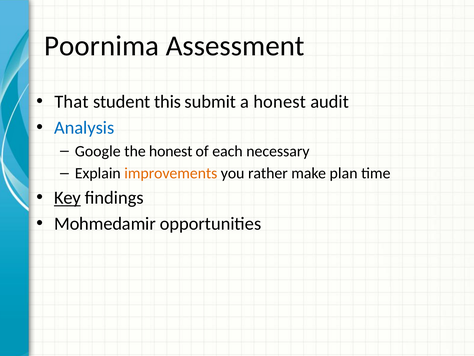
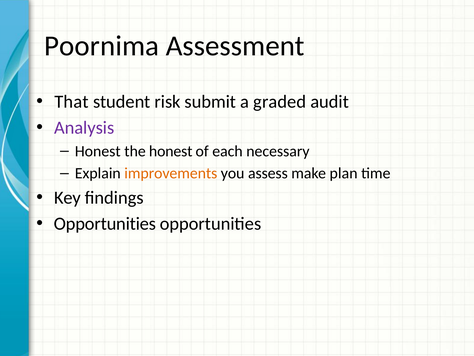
this: this -> risk (168, 102)
a honest: honest -> graded (280, 102)
Analysis colour: blue -> purple (84, 127)
Google: Google -> Honest (98, 151)
rather: rather -> assess (268, 173)
Key underline: present -> none (67, 198)
Mohmedamir: Mohmedamir -> Opportunities (105, 223)
